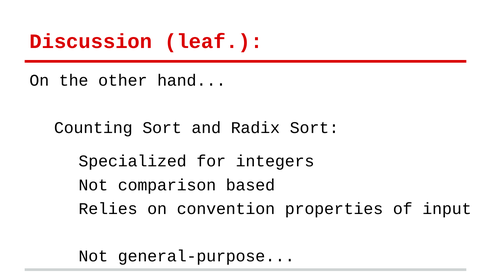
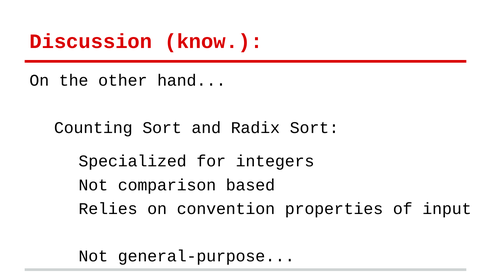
leaf: leaf -> know (214, 41)
